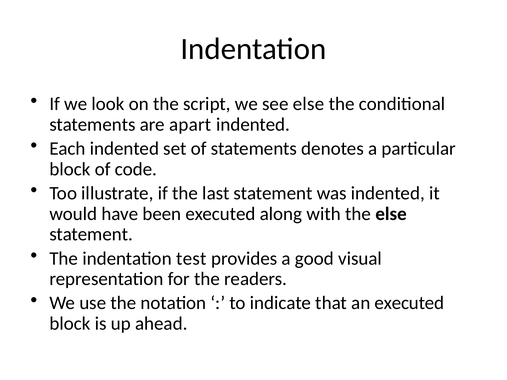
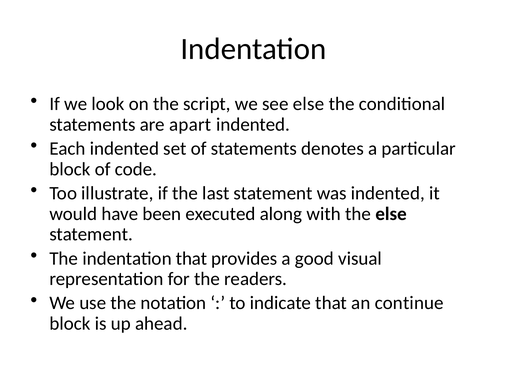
indentation test: test -> that (192, 259)
an executed: executed -> continue (409, 303)
